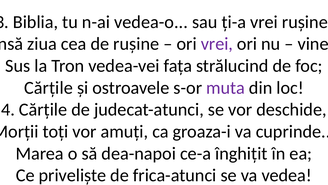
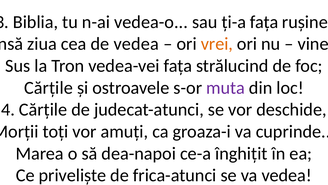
ți-a vrei: vrei -> fața (264, 22)
de rușine: rușine -> vedea (136, 44)
vrei colour: purple -> orange (217, 44)
